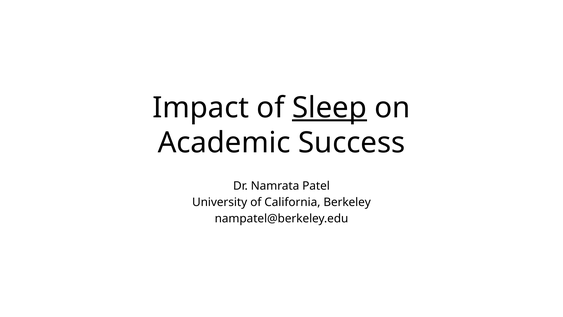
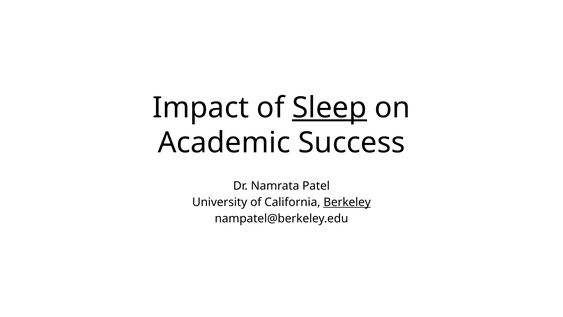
Berkeley underline: none -> present (347, 202)
